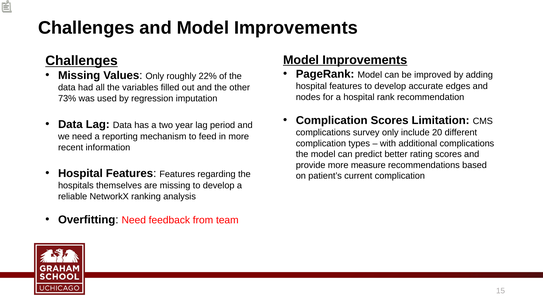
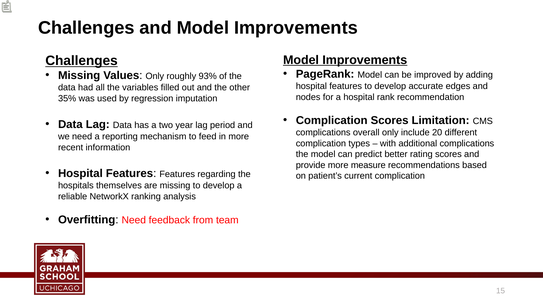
22%: 22% -> 93% (208, 76)
73%: 73% -> 35% (67, 98)
survey: survey -> overall (366, 132)
